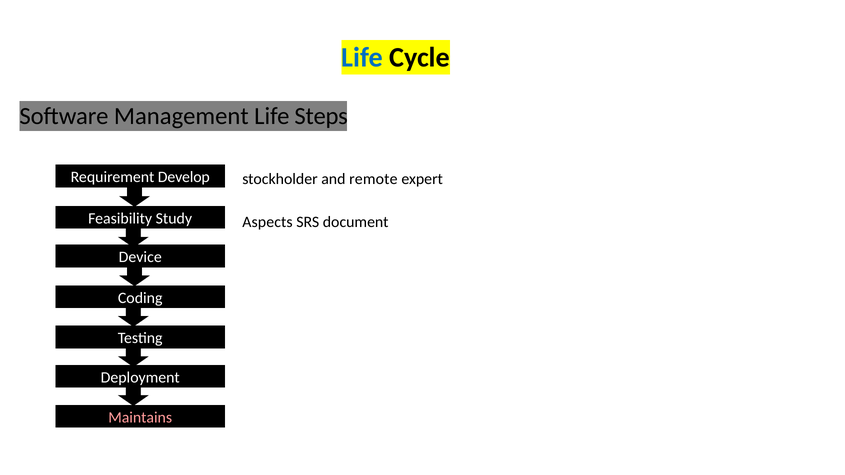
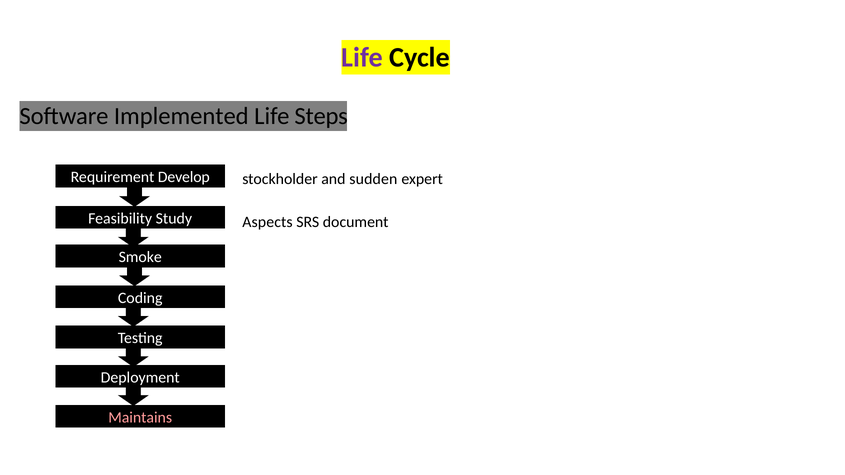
Life colour: blue -> purple (362, 58)
Management: Management -> Implemented (181, 116)
remote: remote -> sudden (373, 179)
Device: Device -> Smoke (140, 257)
